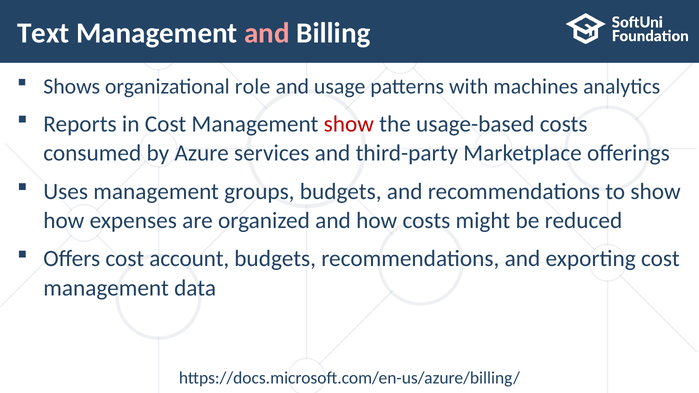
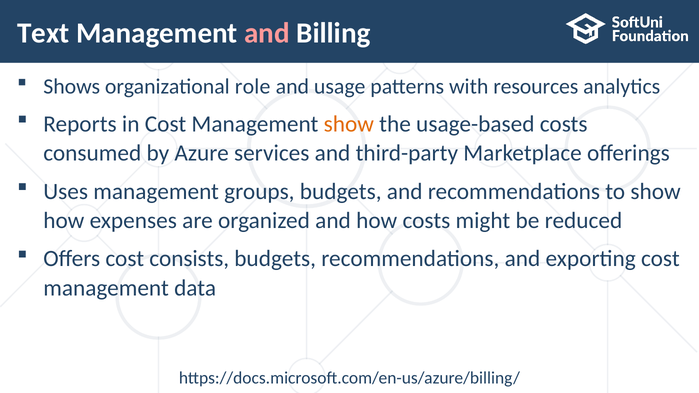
machines: machines -> resources (536, 87)
show colour: red -> orange (349, 124)
account: account -> consists (189, 259)
